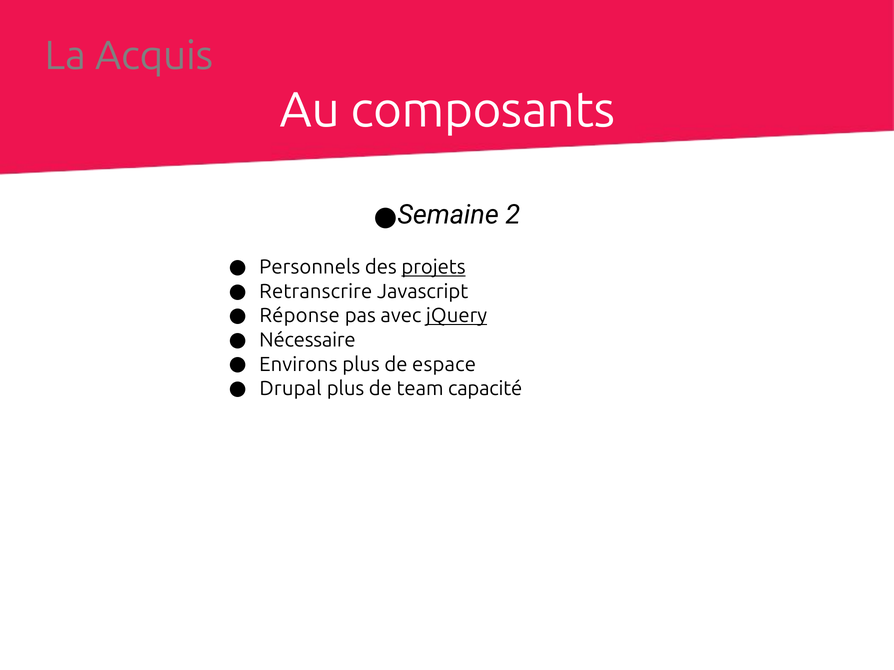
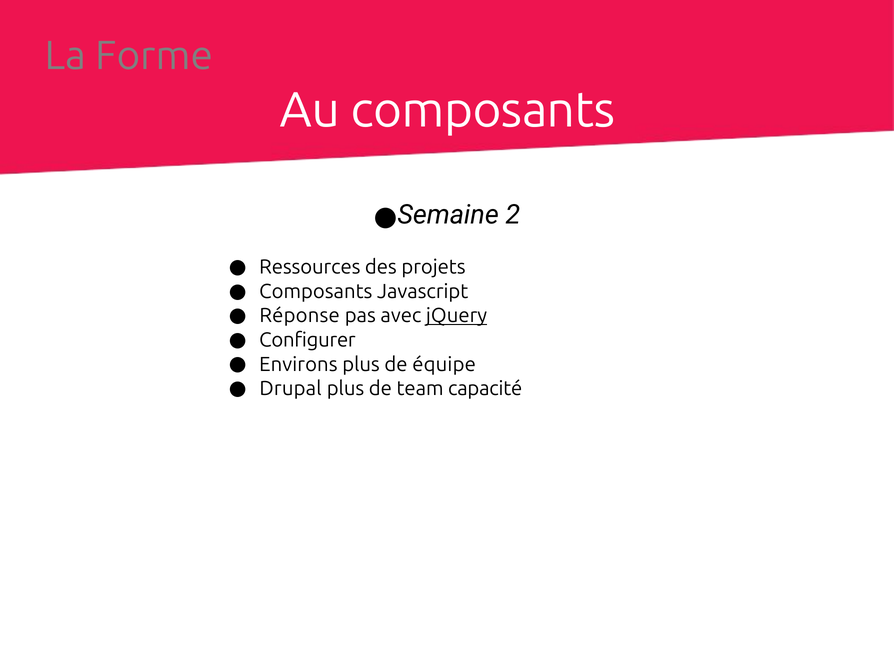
Acquis: Acquis -> Forme (154, 56)
Personnels: Personnels -> Ressources (310, 267)
projets underline: present -> none (434, 267)
Retranscrire: Retranscrire -> Composants (316, 292)
Nécessaire: Nécessaire -> Configurer (307, 340)
espace: espace -> équipe (444, 365)
